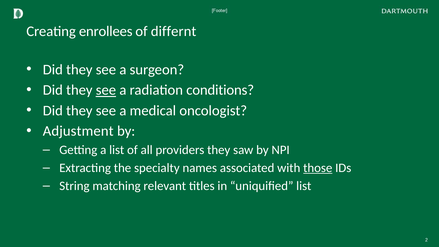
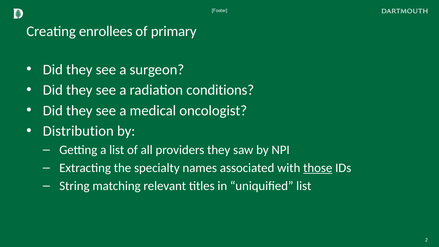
differnt: differnt -> primary (174, 31)
see underline: present -> none (106, 90)
Adjustment: Adjustment -> Distribution (78, 131)
